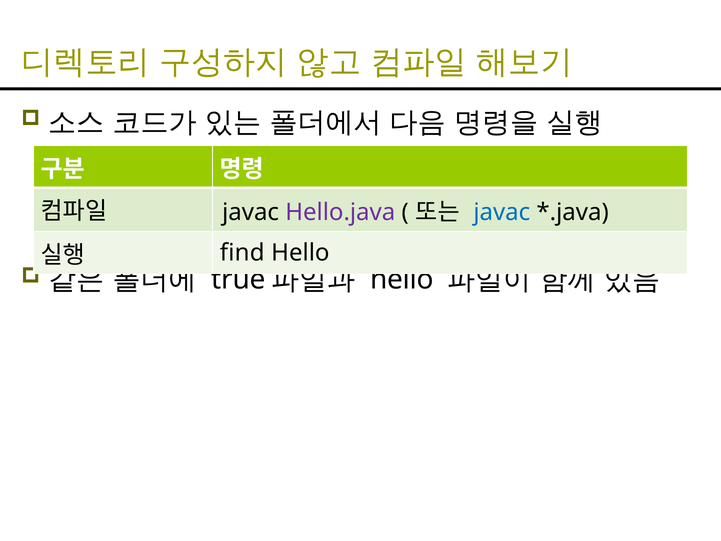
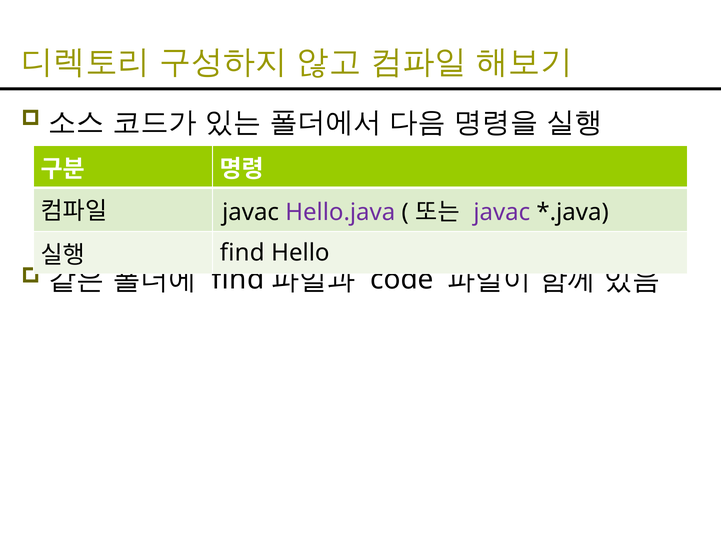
javac colour: blue -> purple (502, 212)
true: true -> find (238, 280)
hello: hello -> code (402, 280)
